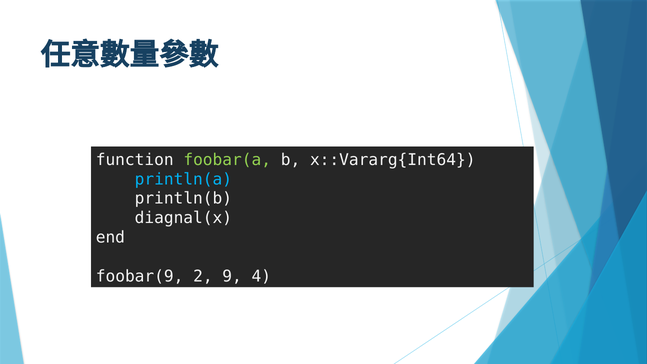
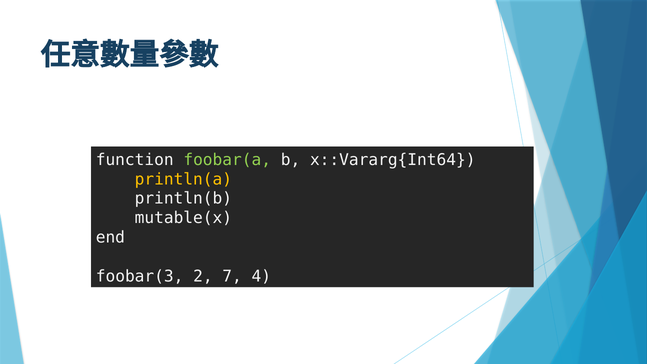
println(a colour: light blue -> yellow (183, 179)
diagnal(x: diagnal(x -> mutable(x (183, 218)
foobar(9: foobar(9 -> foobar(3 (140, 276)
9: 9 -> 7 (232, 276)
